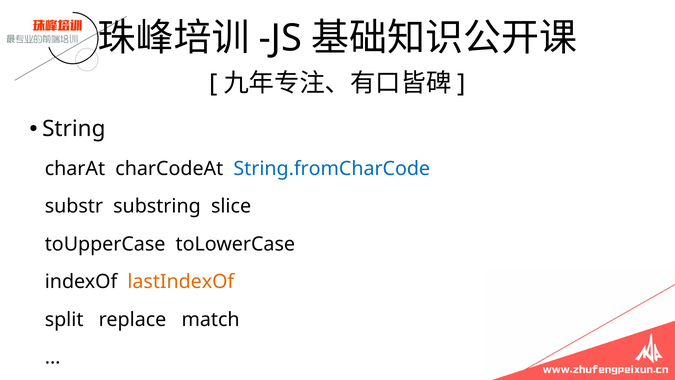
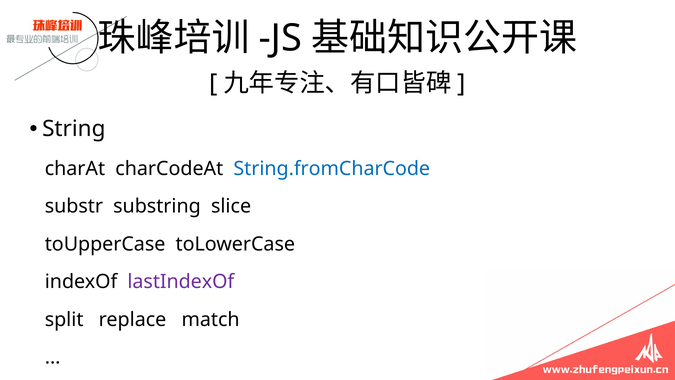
lastIndexOf colour: orange -> purple (181, 282)
